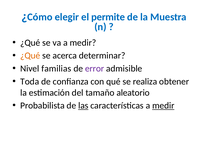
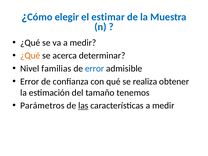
permite: permite -> estimar (108, 17)
error colour: purple -> blue (95, 69)
Toda: Toda -> Error (30, 82)
aleatorio: aleatorio -> tenemos (133, 93)
Probabilista: Probabilista -> Parámetros (42, 106)
medir underline: present -> none (163, 106)
